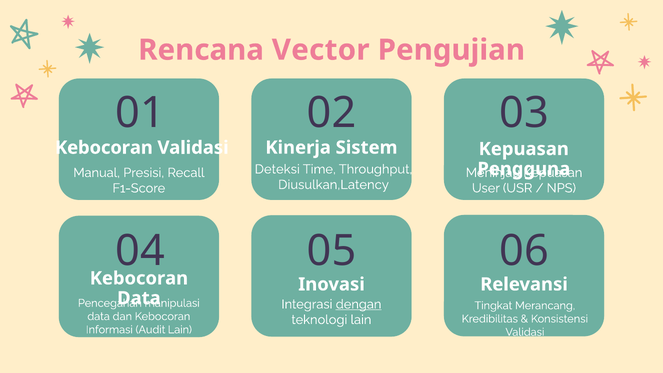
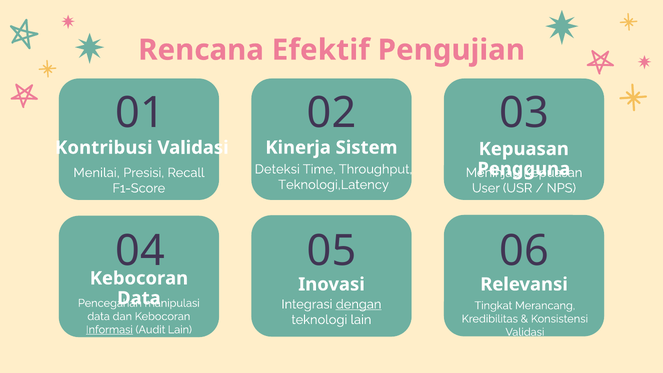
Vector: Vector -> Efektif (321, 50)
Kebocoran: Kebocoran -> Kontribusi (104, 148)
Manual: Manual -> Menilai (97, 173)
Diusulkan,Latency: Diusulkan,Latency -> Teknologi,Latency (334, 185)
Informasi underline: none -> present (109, 330)
